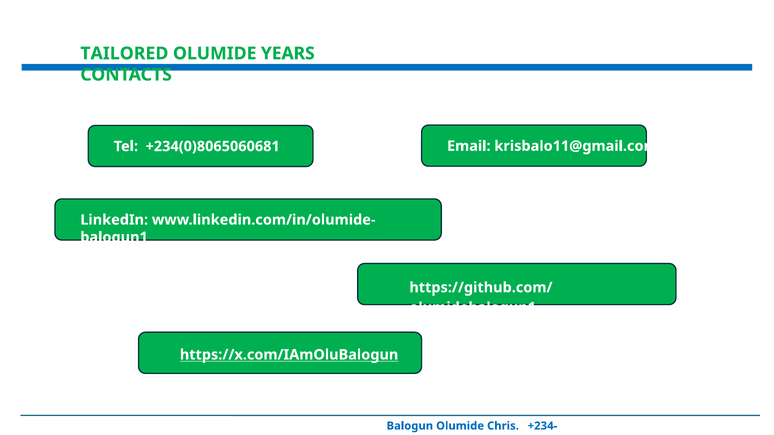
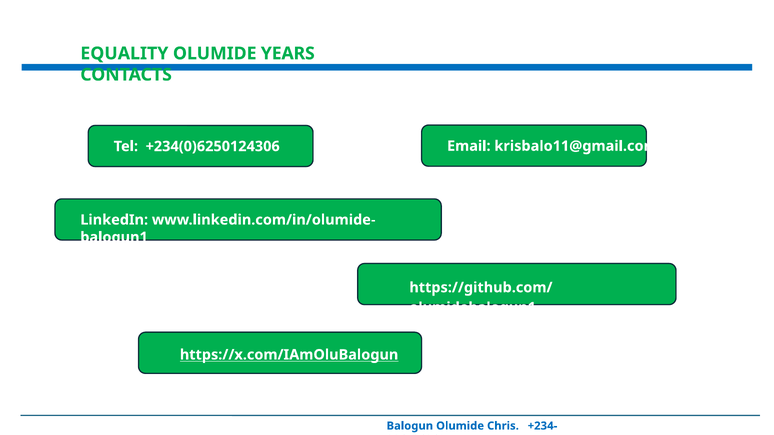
TAILORED: TAILORED -> EQUALITY (124, 53)
+234(0)8065060681: +234(0)8065060681 -> +234(0)6250124306 (213, 147)
